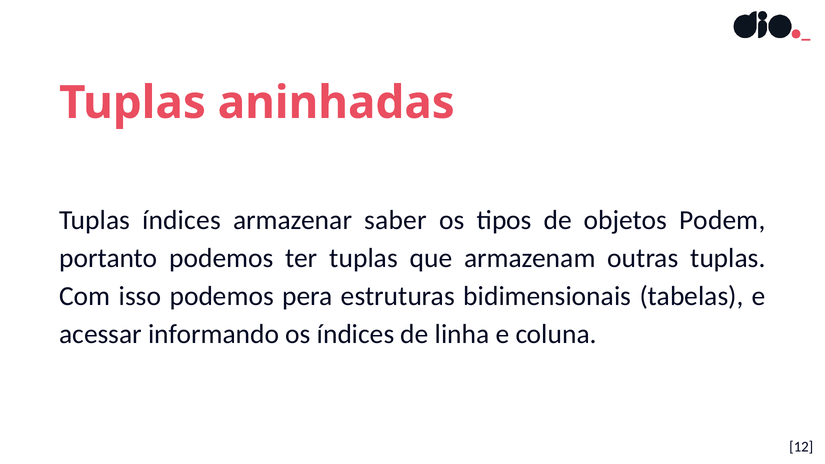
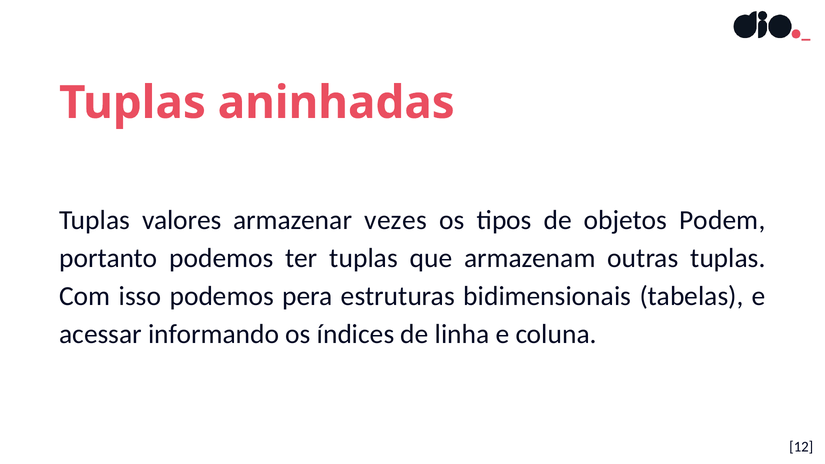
Tuplas índices: índices -> valores (182, 220)
saber: saber -> vezes (396, 220)
